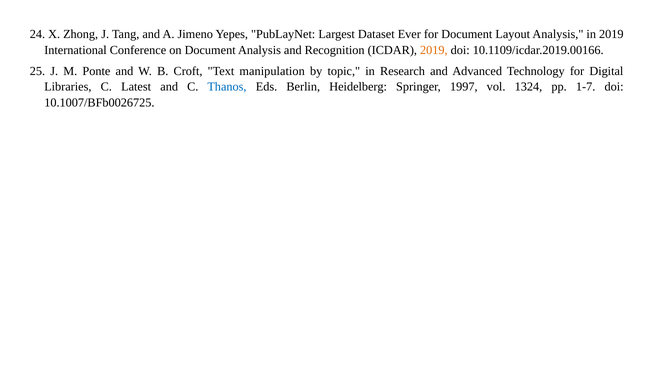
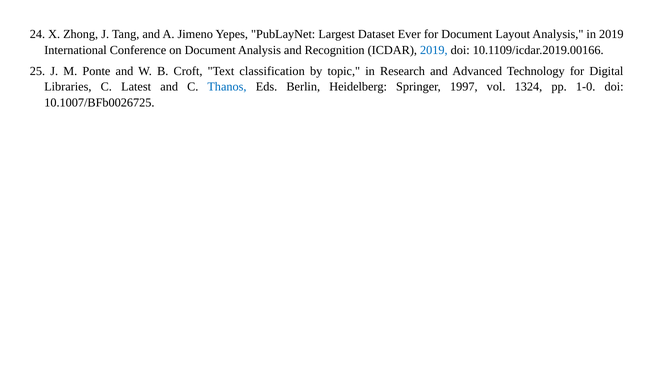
2019 colour: orange -> blue (434, 50)
manipulation: manipulation -> classification (272, 71)
1-7: 1-7 -> 1-0 (586, 87)
